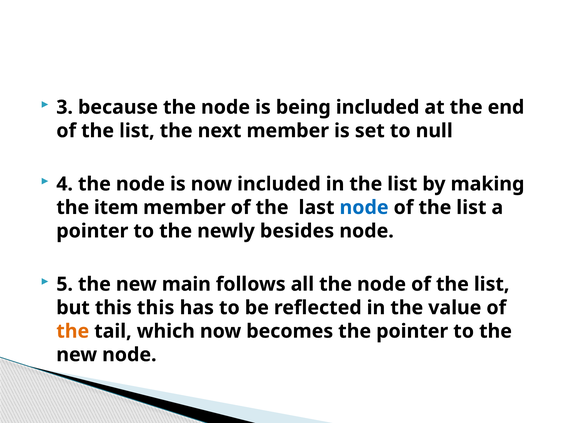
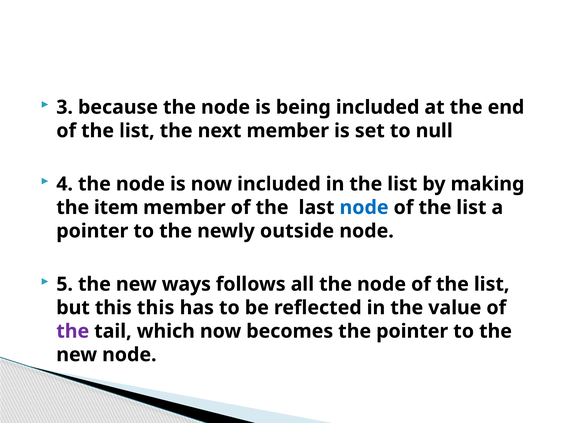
besides: besides -> outside (297, 231)
main: main -> ways (186, 284)
the colour: orange -> purple (73, 331)
